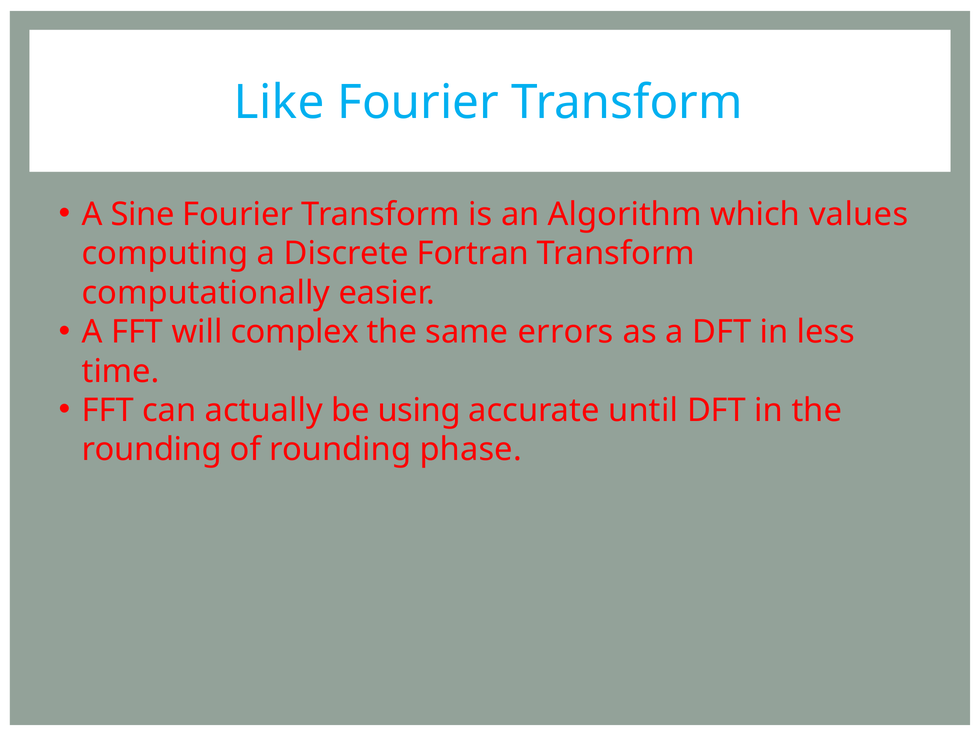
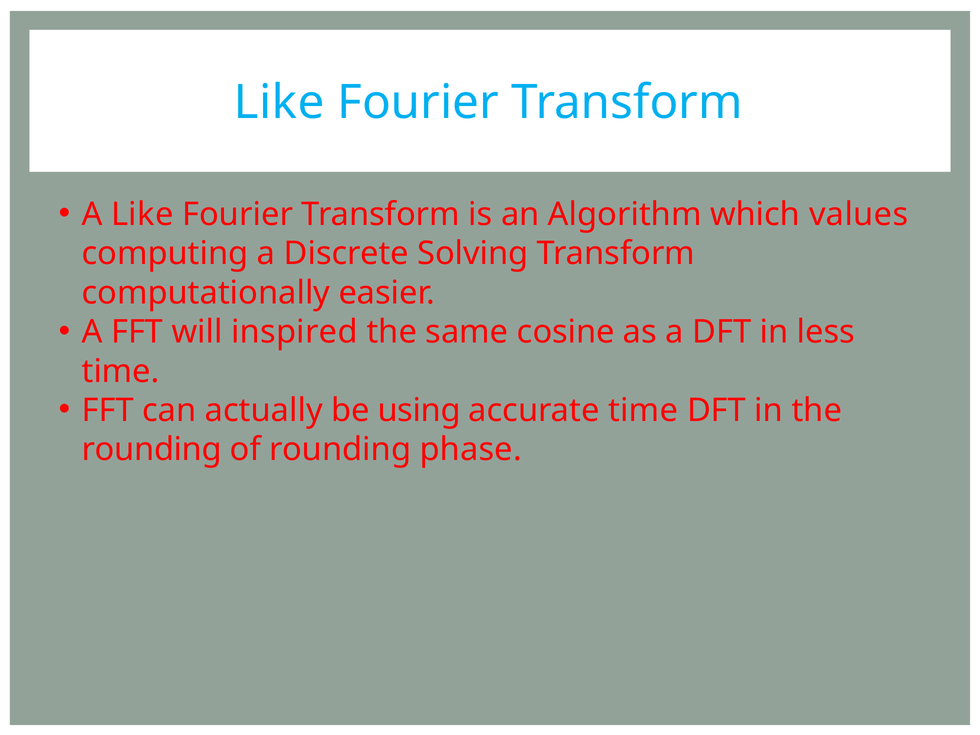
A Sine: Sine -> Like (142, 215)
Fortran: Fortran -> Solving (473, 254)
complex: complex -> inspired (294, 332)
errors: errors -> cosine (566, 332)
accurate until: until -> time (643, 411)
